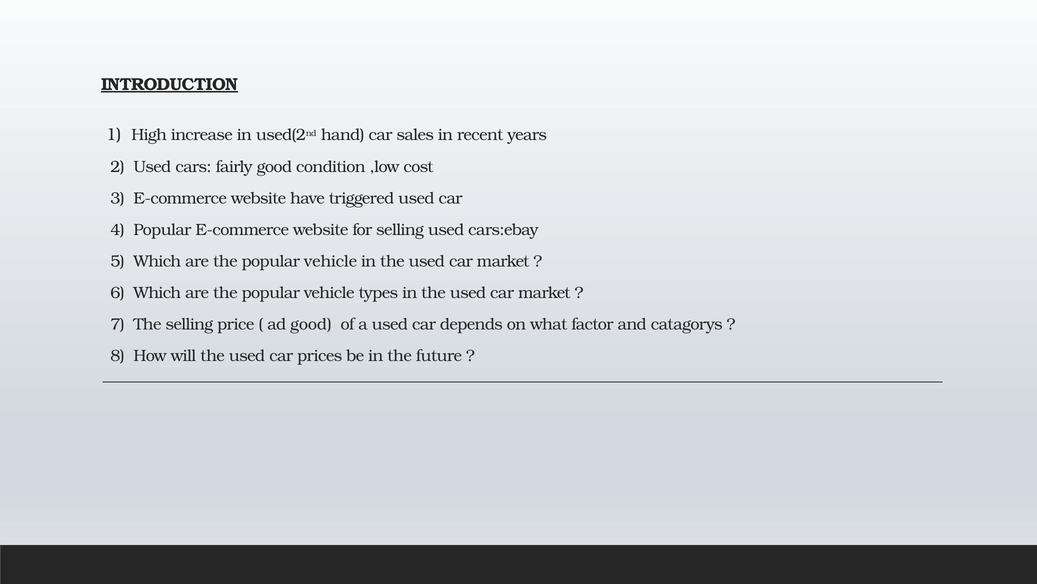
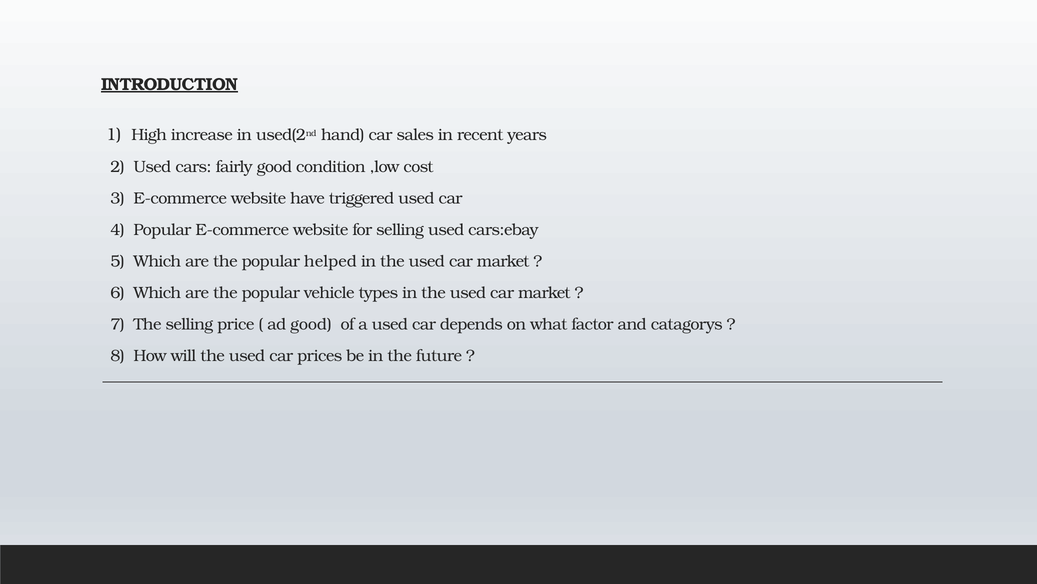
vehicle: vehicle -> helped (330, 261)
